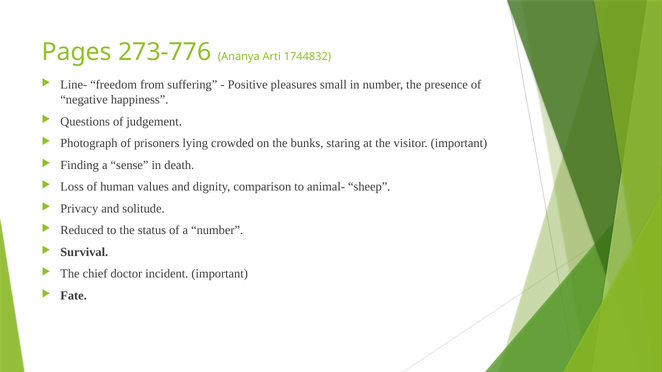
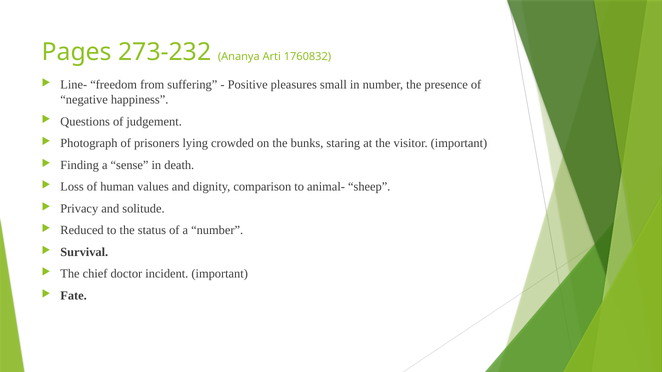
273-776: 273-776 -> 273-232 (165, 52)
1744832: 1744832 -> 1760832 (307, 57)
